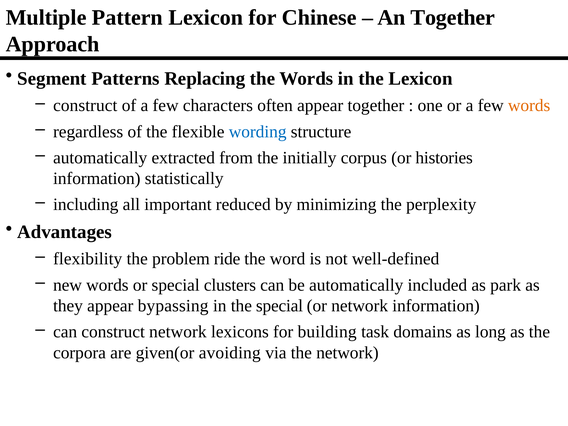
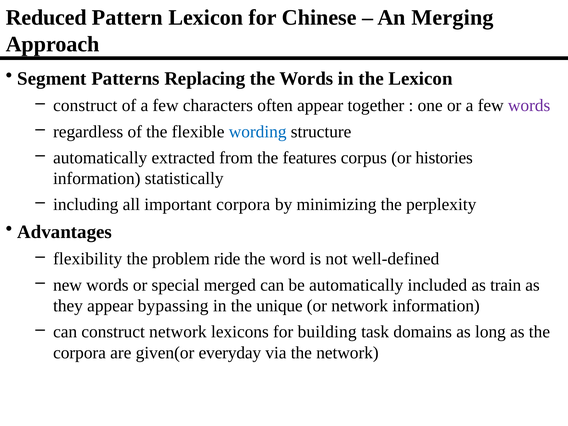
Multiple: Multiple -> Reduced (46, 18)
An Together: Together -> Merging (453, 18)
words colour: orange -> purple (529, 106)
initially: initially -> features (310, 158)
important reduced: reduced -> corpora (243, 205)
clusters: clusters -> merged (230, 285)
park: park -> train (506, 285)
the special: special -> unique (279, 306)
avoiding: avoiding -> everyday (230, 353)
